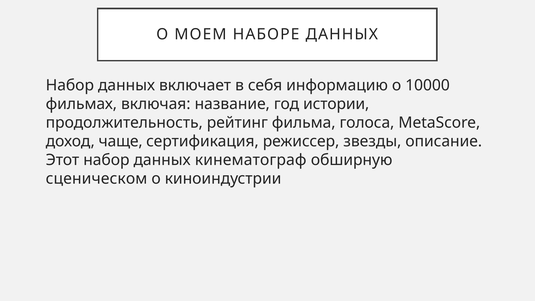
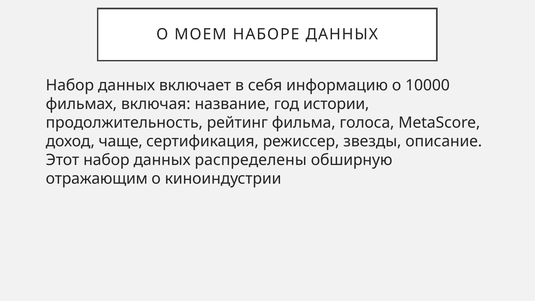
кинематограф: кинематограф -> распределены (251, 160)
сценическом: сценическом -> отражающим (97, 179)
